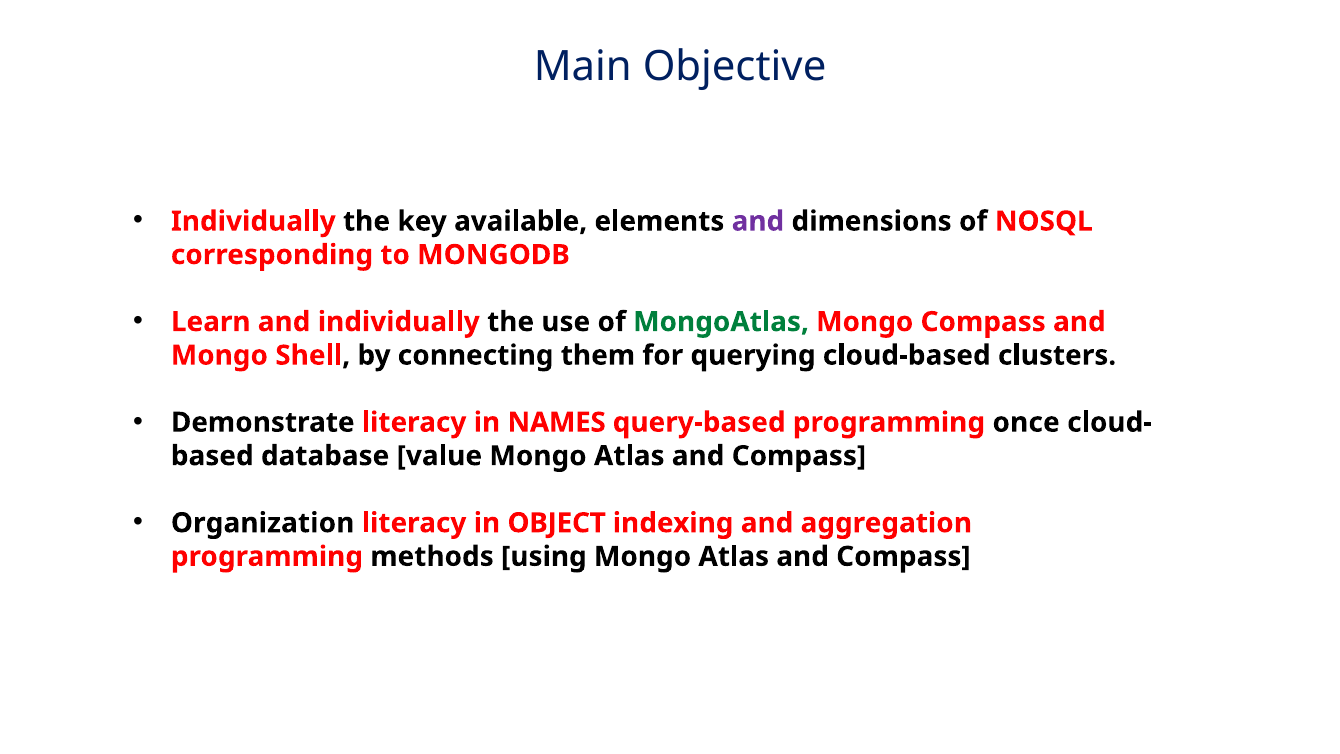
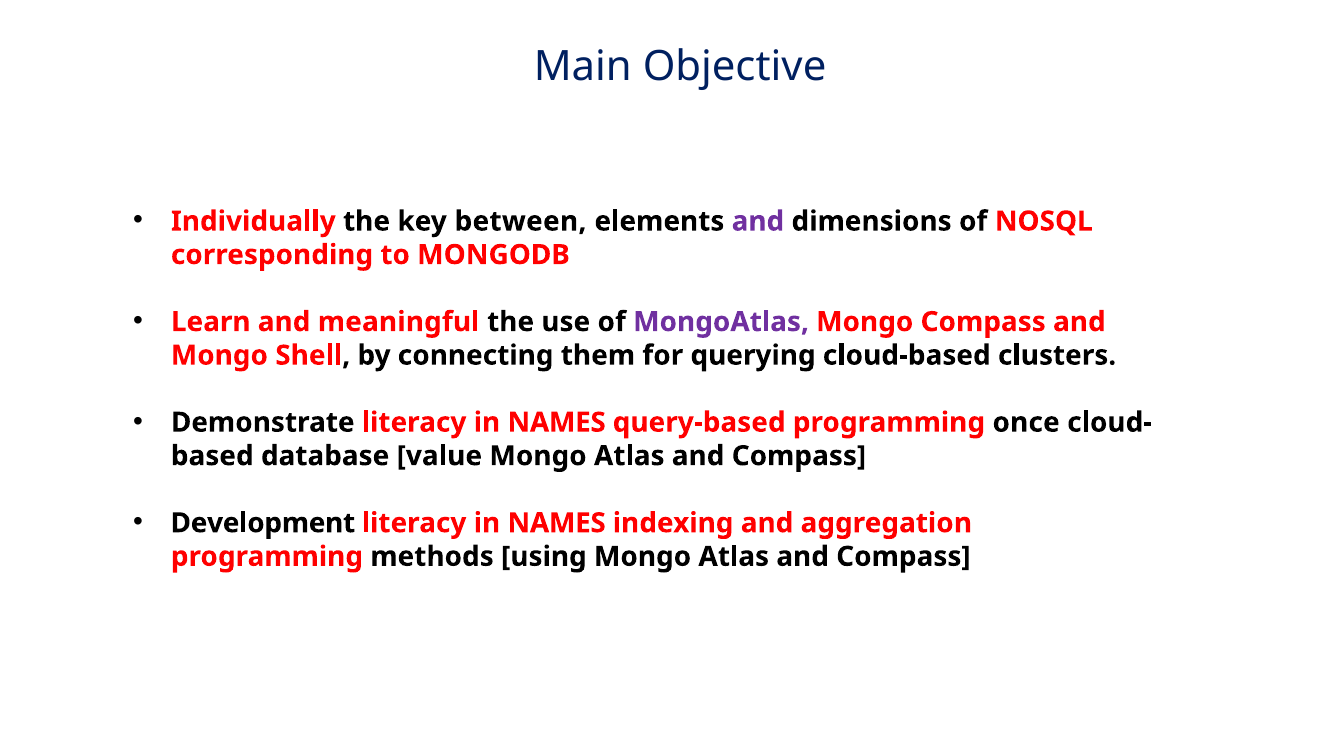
available: available -> between (520, 221)
and individually: individually -> meaningful (399, 322)
MongoAtlas colour: green -> purple (721, 322)
Organization: Organization -> Development (263, 523)
OBJECT: OBJECT -> NAMES (557, 523)
